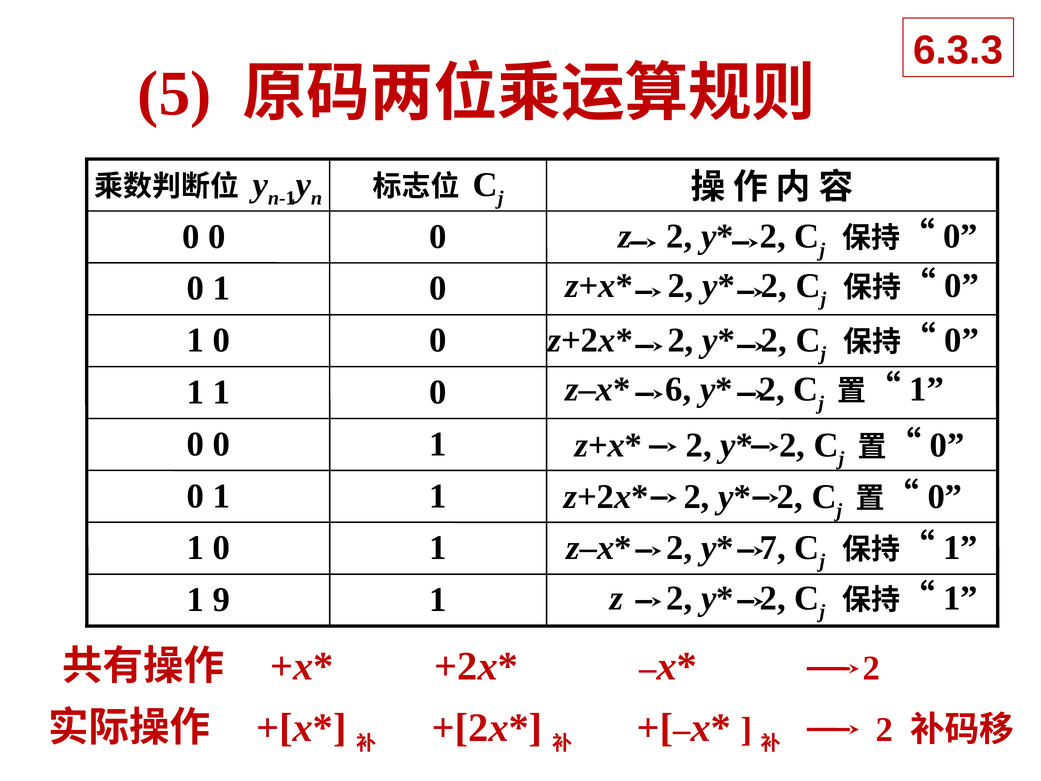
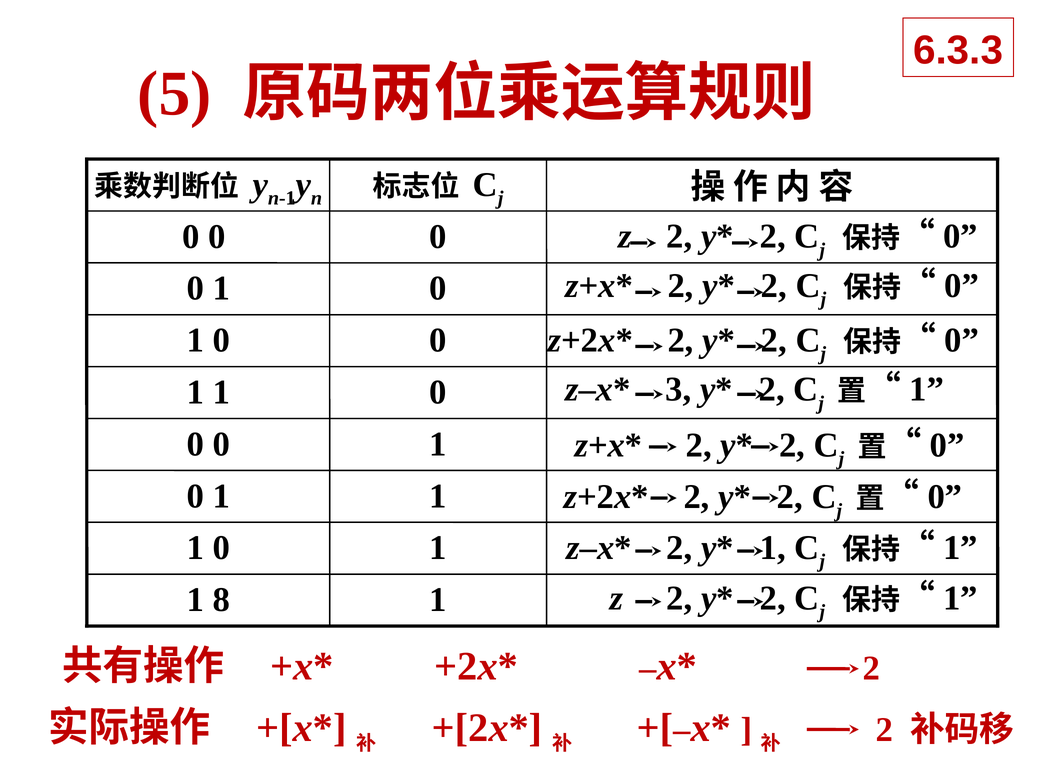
6: 6 -> 3 (678, 389)
7: 7 -> 1 (773, 548)
9: 9 -> 8 (221, 600)
